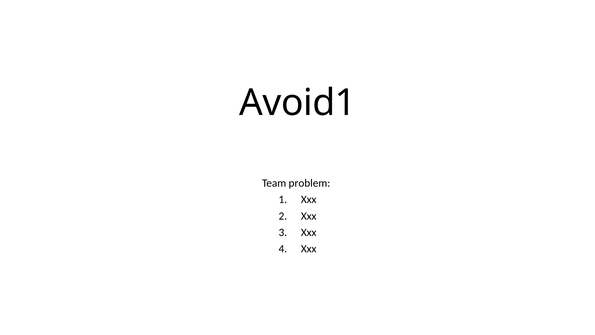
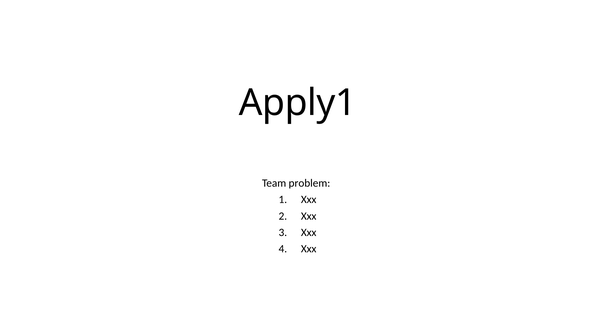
Avoid1: Avoid1 -> Apply1 (298, 103)
